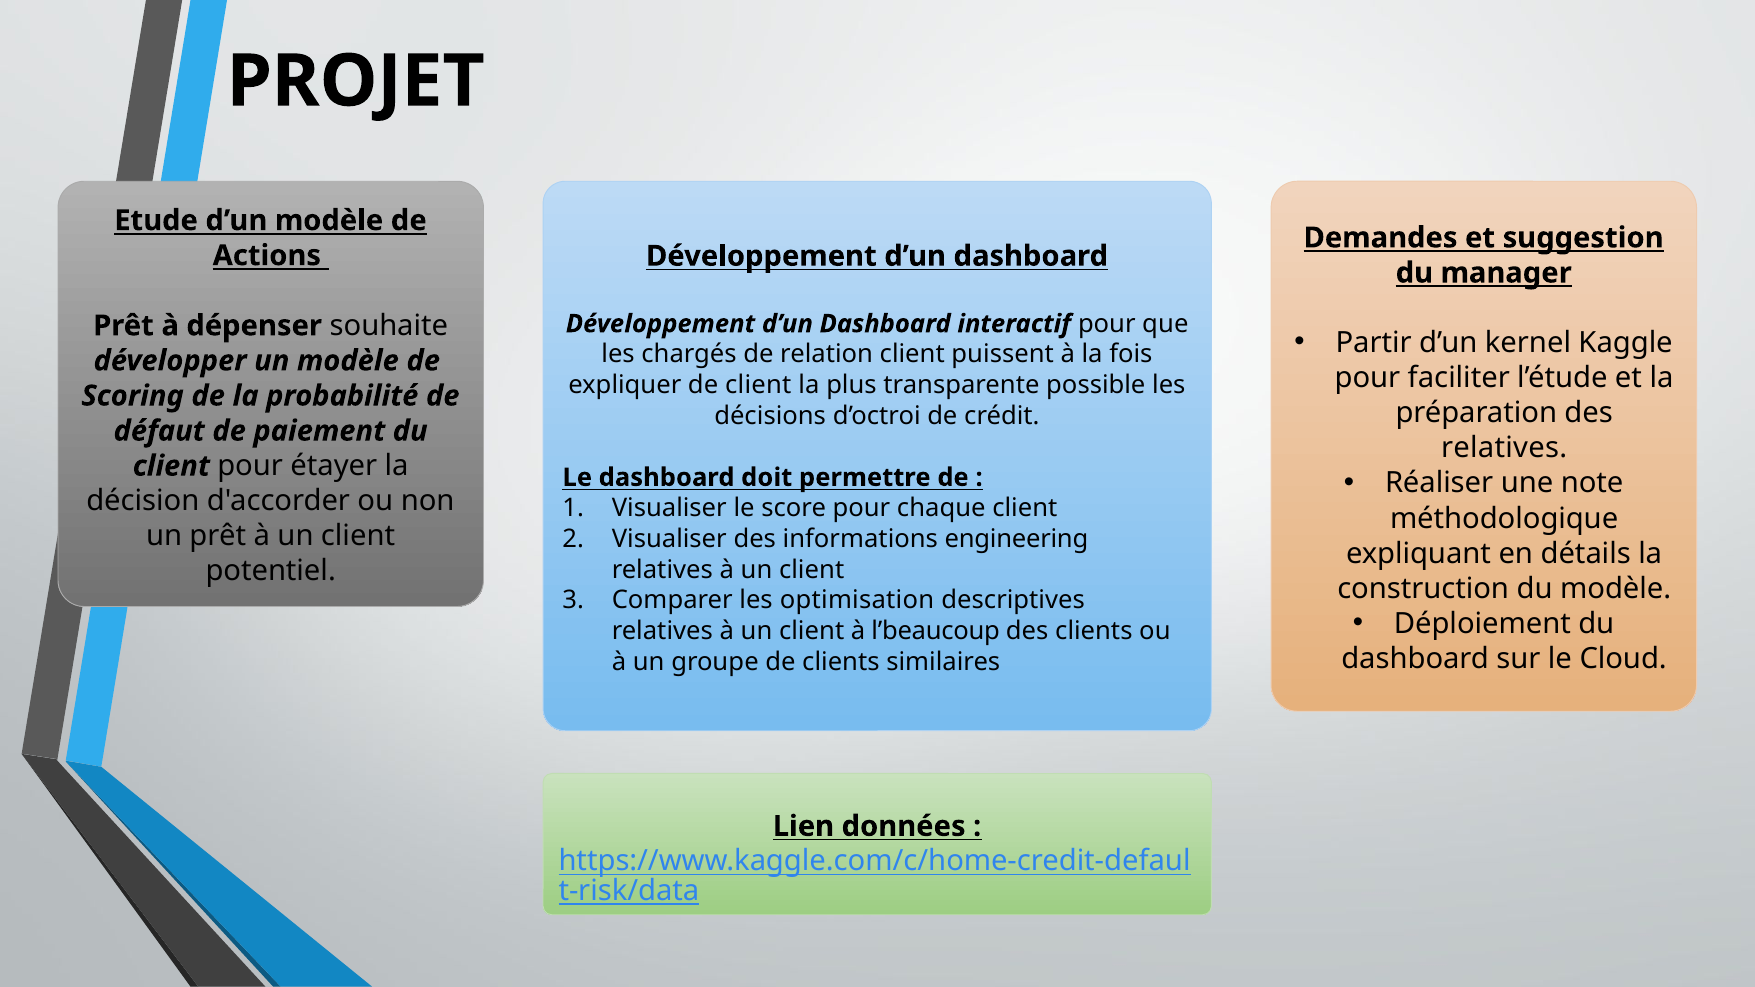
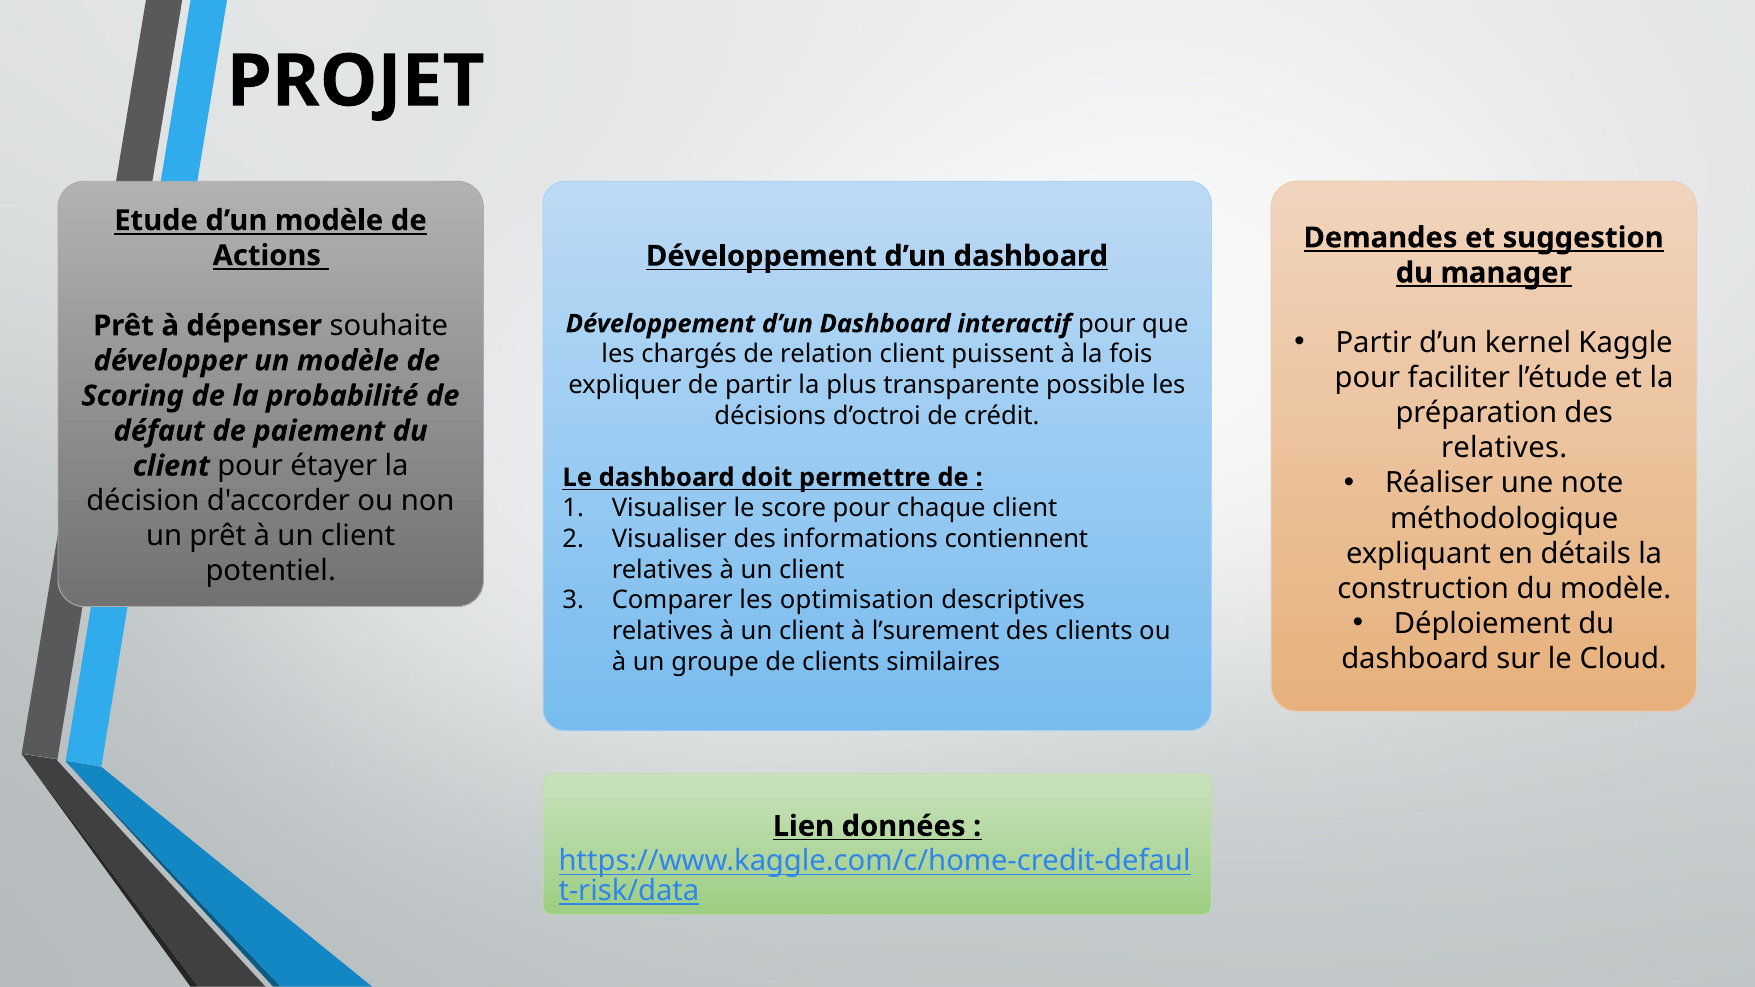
de client: client -> partir (758, 385)
engineering: engineering -> contiennent (1016, 539)
l’beaucoup: l’beaucoup -> l’surement (936, 631)
